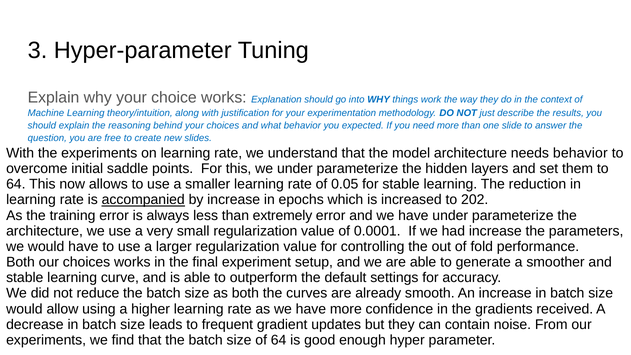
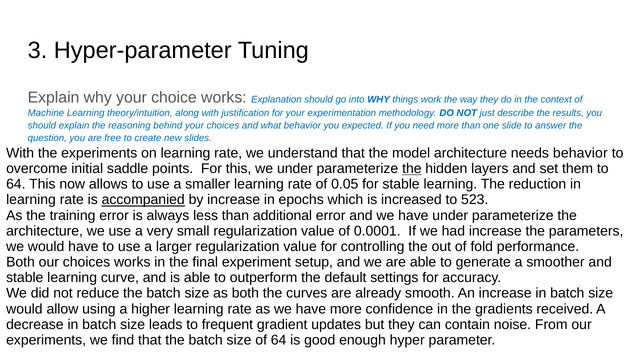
the underline: none -> present (412, 169)
202: 202 -> 523 (475, 200)
extremely: extremely -> additional (283, 215)
